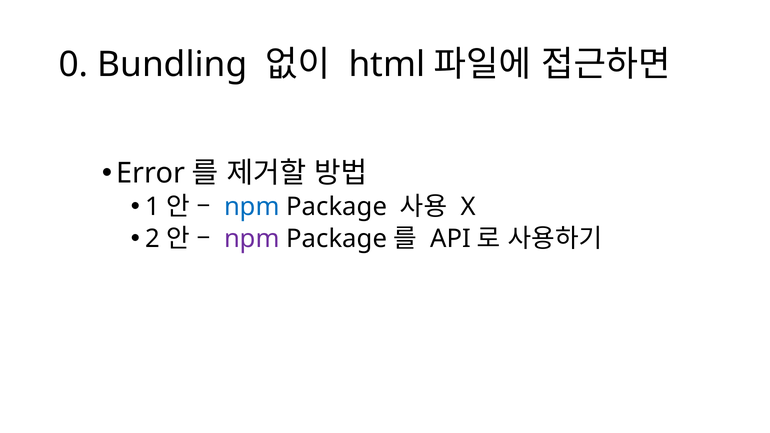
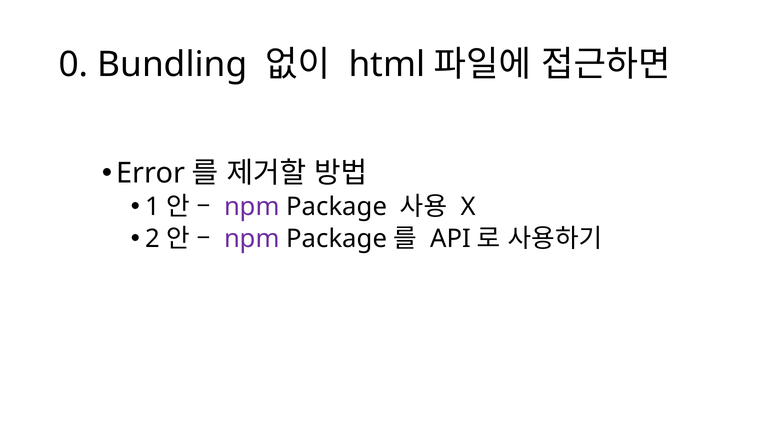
npm colour: blue -> purple (252, 207)
